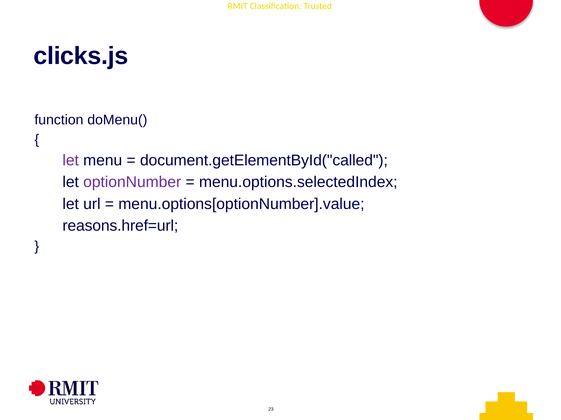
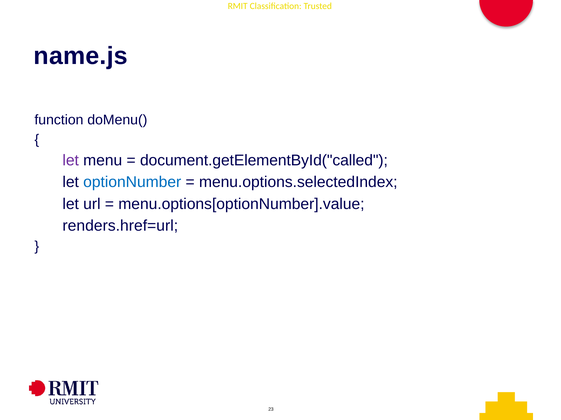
clicks.js: clicks.js -> name.js (81, 56)
optionNumber colour: purple -> blue (132, 182)
reasons.href=url: reasons.href=url -> renders.href=url (120, 226)
